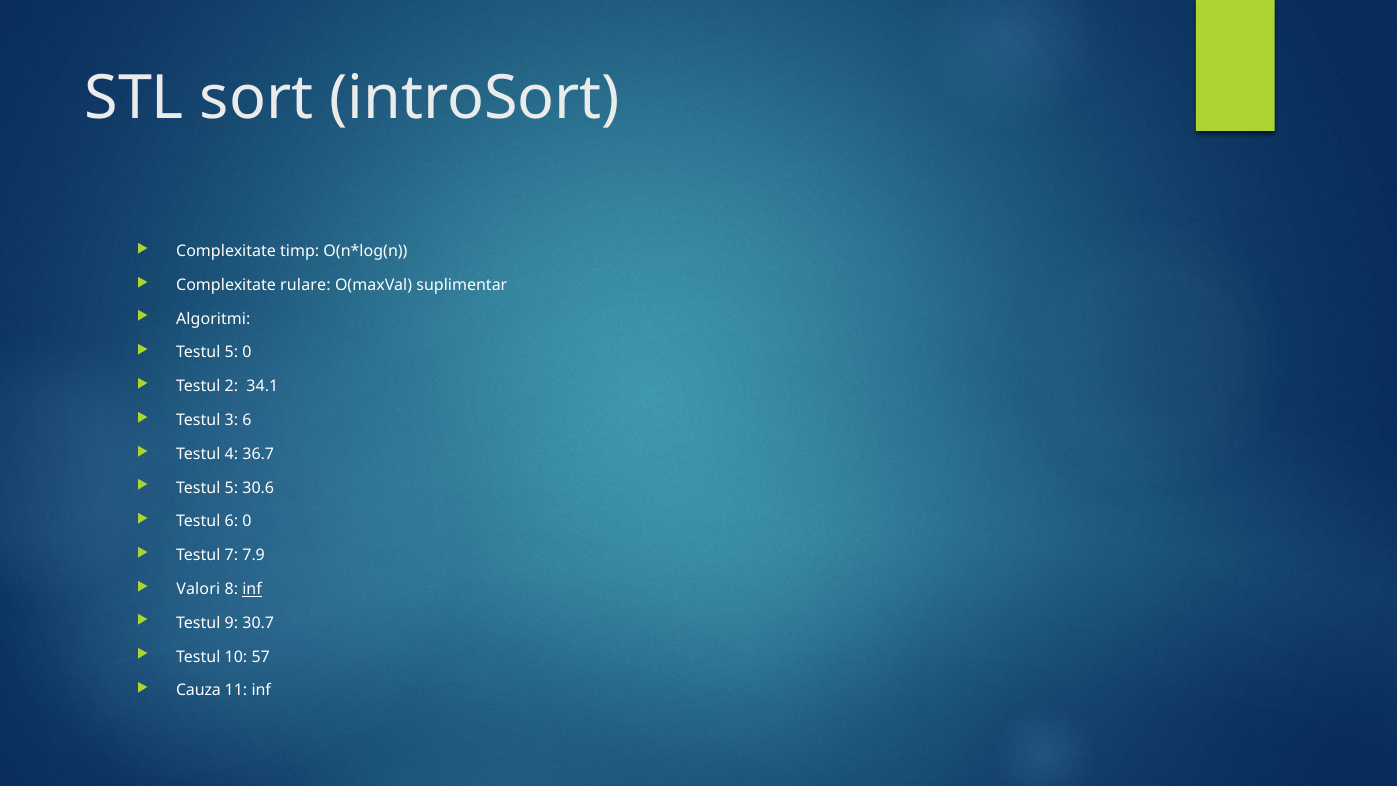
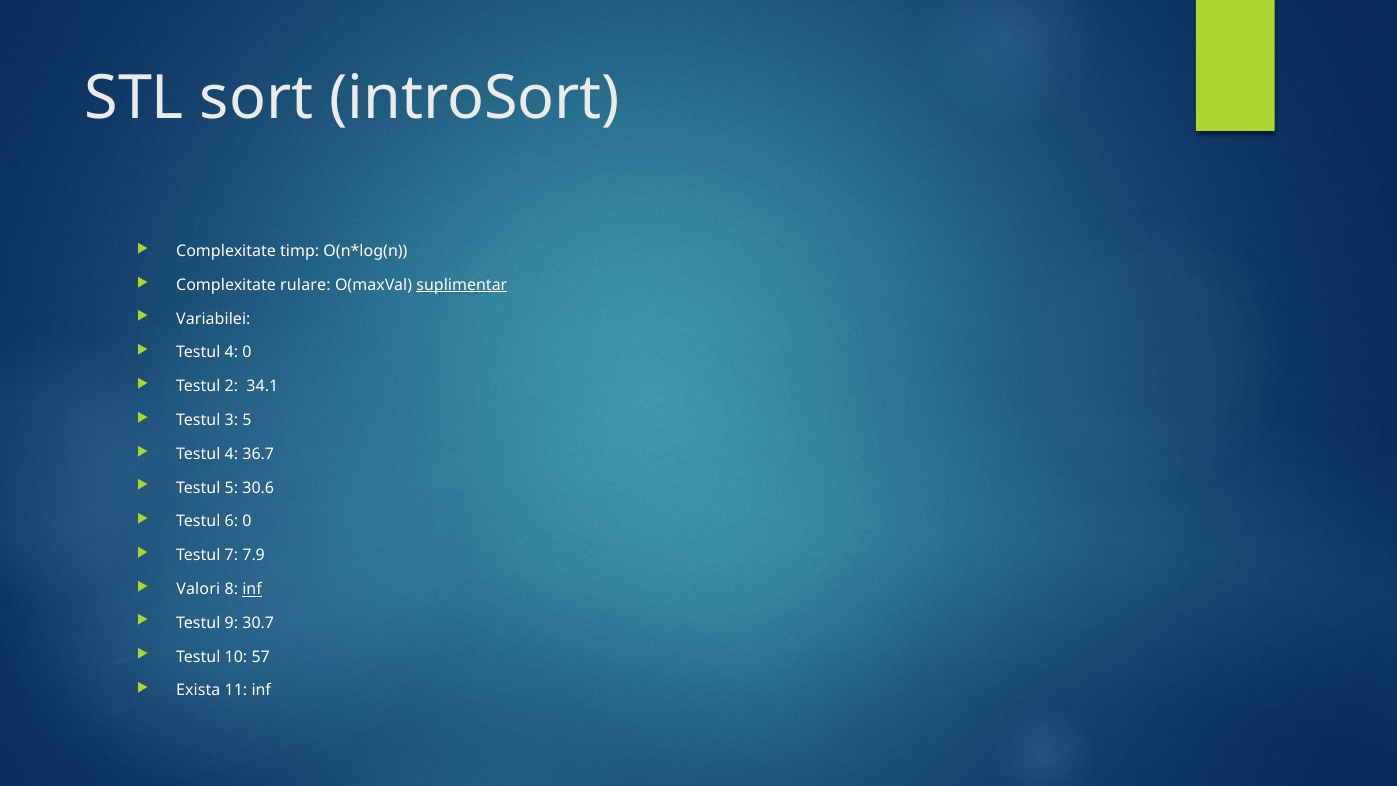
suplimentar underline: none -> present (462, 285)
Algoritmi: Algoritmi -> Variabilei (213, 319)
5: 5 -> 4 (231, 353)
3 6: 6 -> 5 (247, 420)
Cauza: Cauza -> Exista (198, 690)
